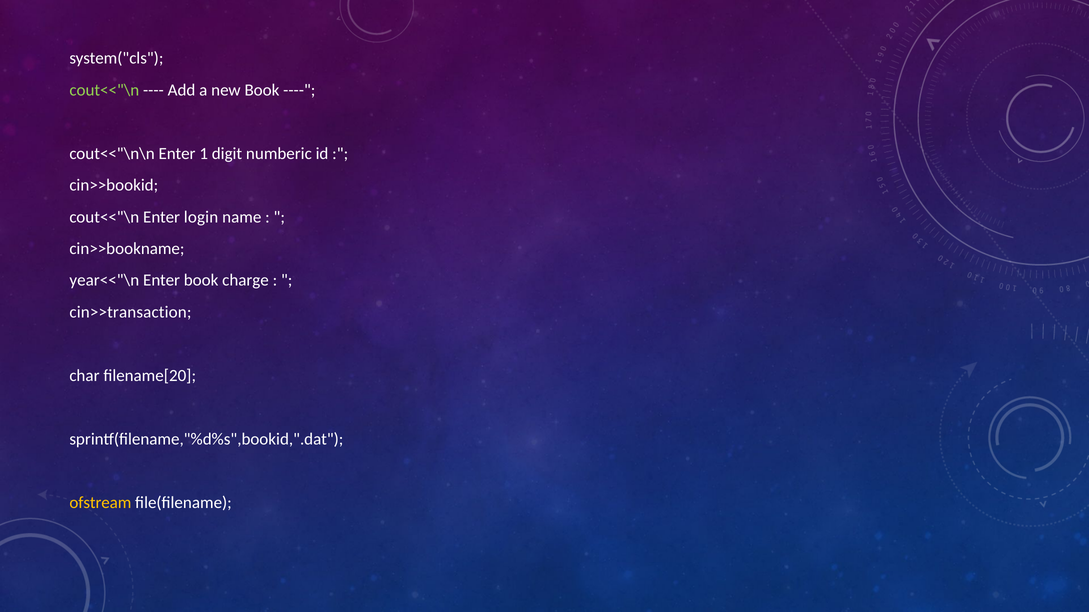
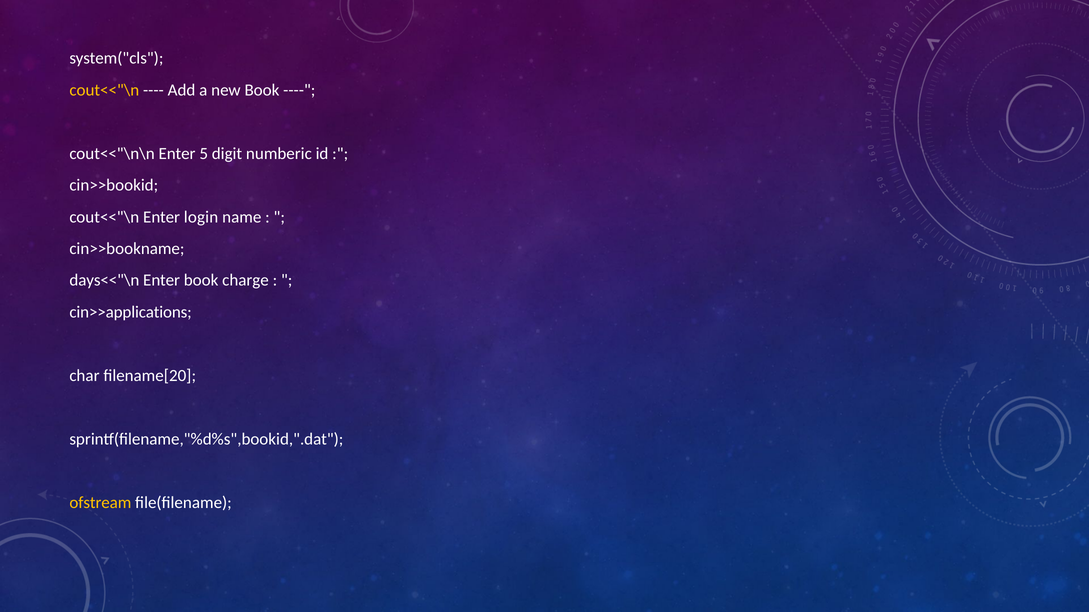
cout<<"\n colour: light green -> yellow (104, 90)
1: 1 -> 5 (204, 154)
year<<"\n: year<<"\n -> days<<"\n (104, 281)
cin>>transaction: cin>>transaction -> cin>>applications (131, 312)
